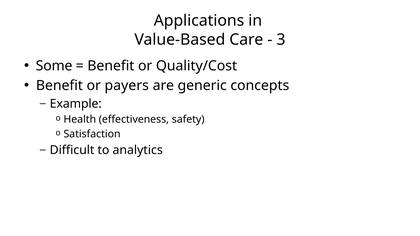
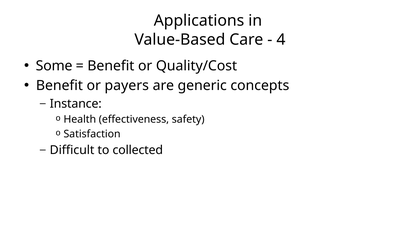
3: 3 -> 4 (281, 40)
Example: Example -> Instance (76, 104)
analytics: analytics -> collected (138, 150)
